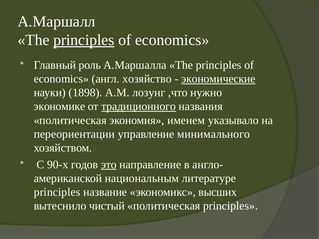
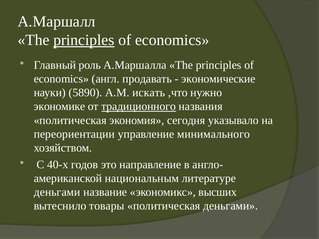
хозяйство: хозяйство -> продавать (147, 79)
экономические underline: present -> none (218, 79)
1898: 1898 -> 5890 (85, 93)
лозунг: лозунг -> искать (149, 93)
именем: именем -> сегодня (186, 120)
90-х: 90-х -> 40-х (58, 165)
это underline: present -> none (109, 165)
principles: principles -> деньгами (57, 192)
чистый: чистый -> товары (107, 206)
политическая principles: principles -> деньгами (231, 206)
